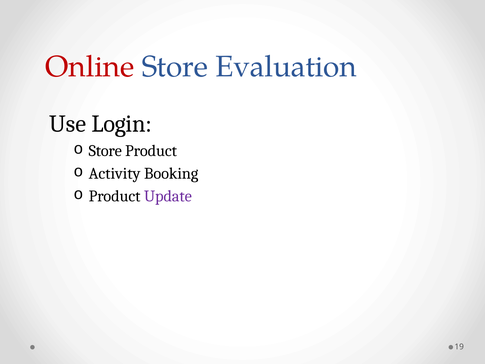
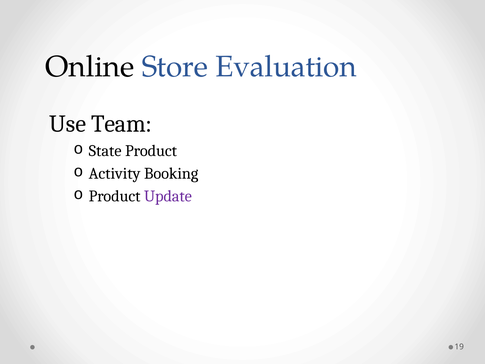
Online colour: red -> black (90, 67)
Login: Login -> Team (122, 124)
Store: Store -> State (105, 151)
